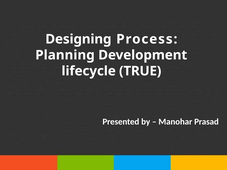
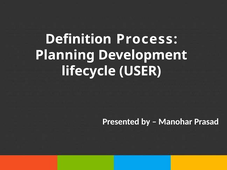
Designing: Designing -> Definition (78, 39)
TRUE: TRUE -> USER (140, 71)
